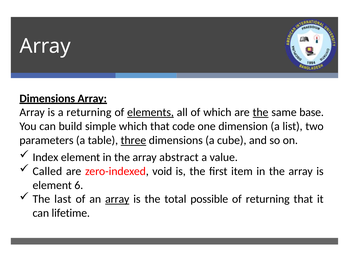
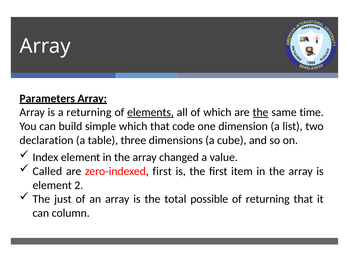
Dimensions: Dimensions -> Parameters (47, 98)
base: base -> time (312, 112)
parameters: parameters -> declaration (46, 140)
three underline: present -> none (133, 140)
abstract: abstract -> changed (179, 157)
zero-indexed void: void -> first (162, 171)
6: 6 -> 2 (79, 185)
last: last -> just (63, 199)
array underline: present -> none (117, 199)
lifetime: lifetime -> column (71, 213)
